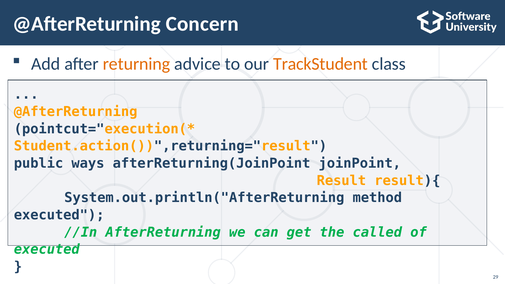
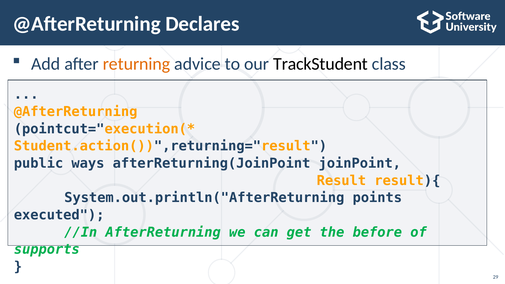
Concern: Concern -> Declares (202, 24)
TrackStudent colour: orange -> black (321, 64)
method: method -> points (377, 198)
called: called -> before (377, 232)
executed: executed -> supports (47, 249)
